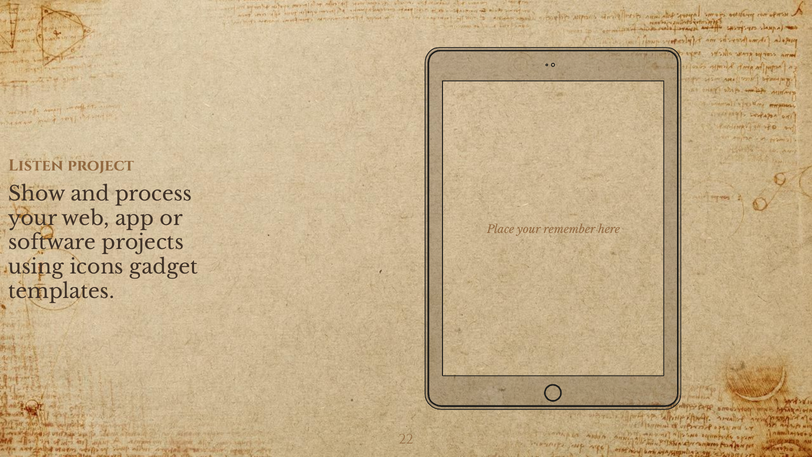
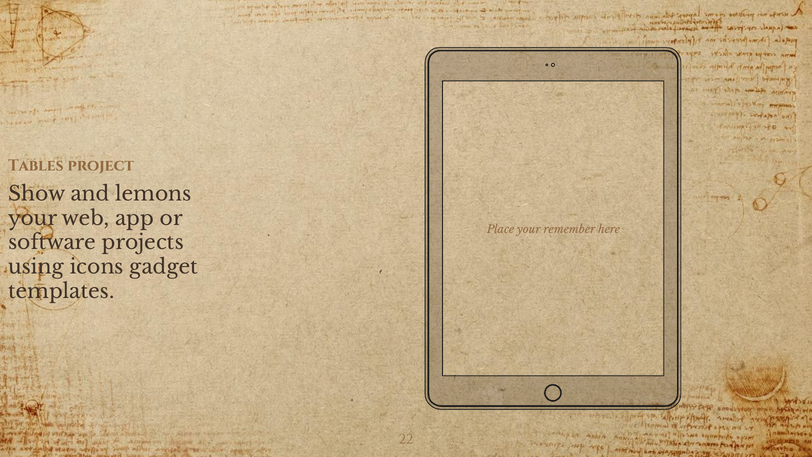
Listen: Listen -> Tables (36, 165)
process: process -> lemons (153, 194)
